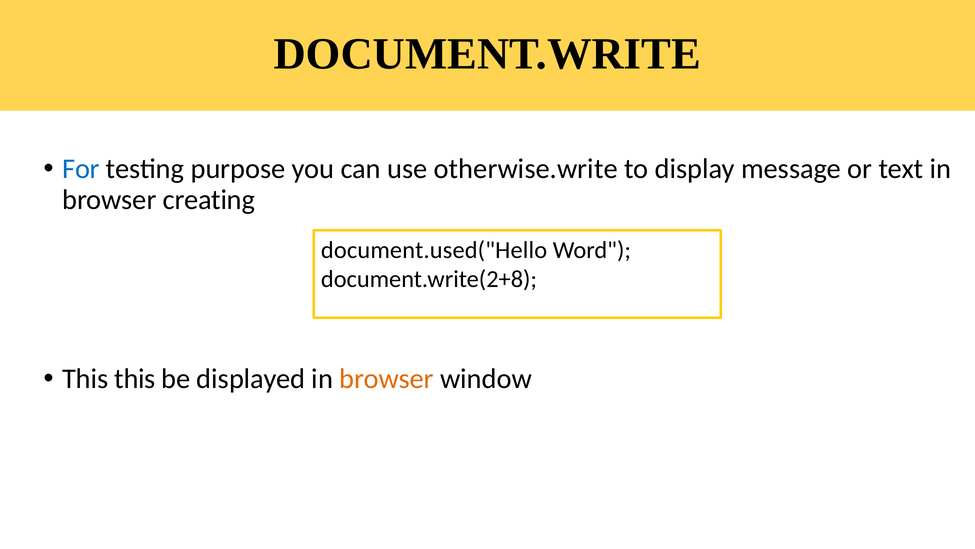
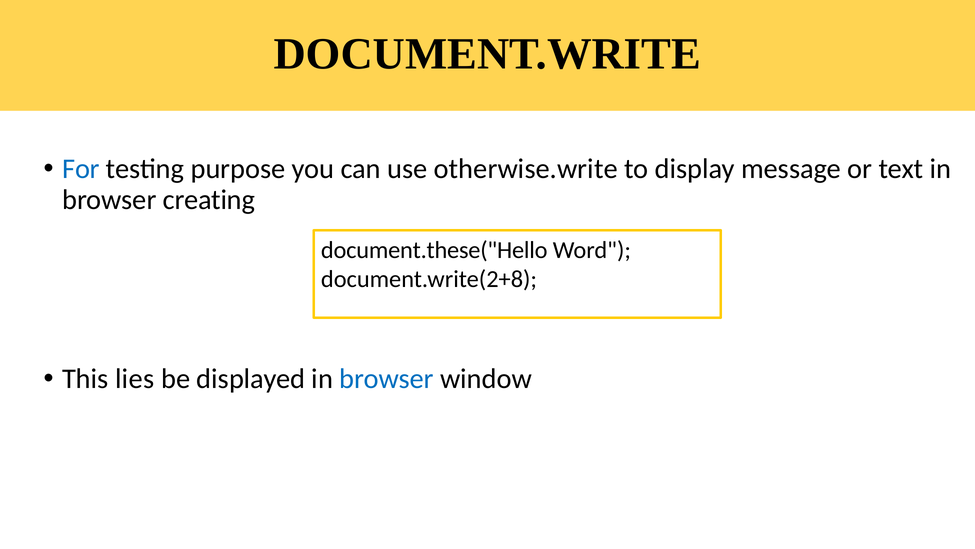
document.used("Hello: document.used("Hello -> document.these("Hello (434, 250)
This this: this -> lies (135, 378)
browser colour: orange -> blue (387, 378)
